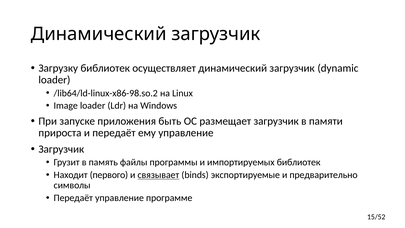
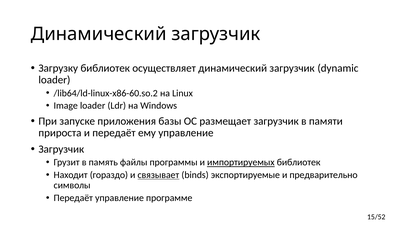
/lib64/ld-linux-x86-98.so.2: /lib64/ld-linux-x86-98.so.2 -> /lib64/ld-linux-x86-60.so.2 (106, 93)
быть: быть -> базы (170, 121)
импортируемых underline: none -> present (241, 162)
первого: первого -> гораздо (109, 175)
